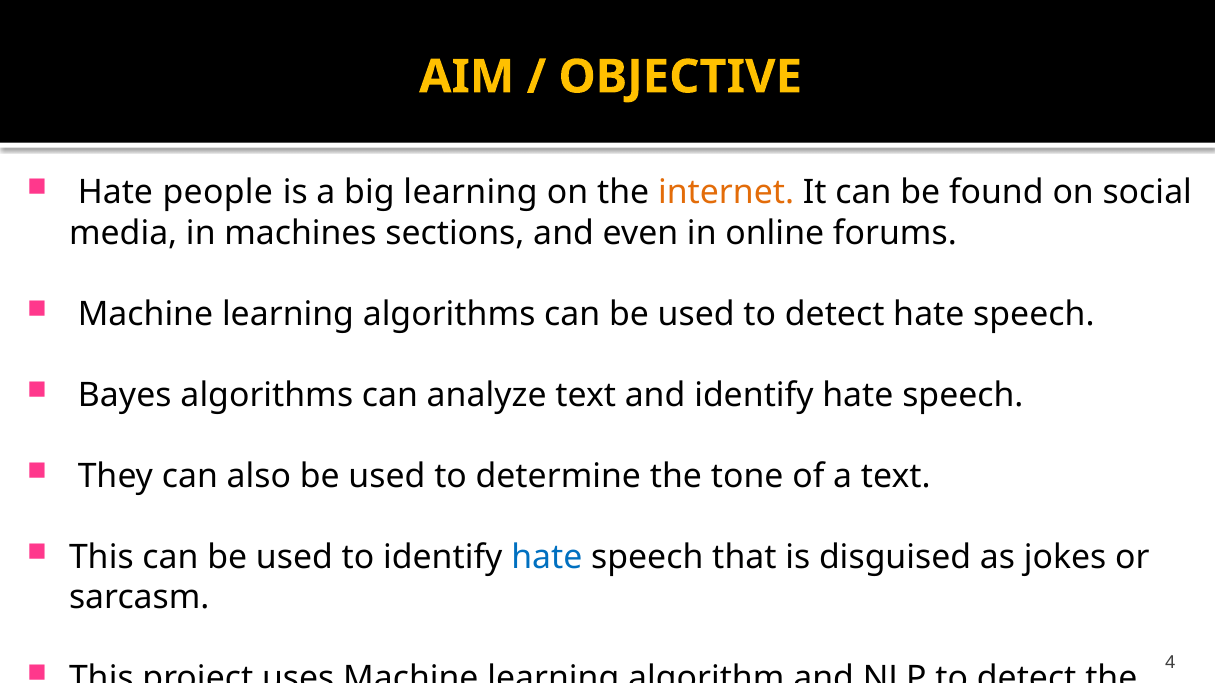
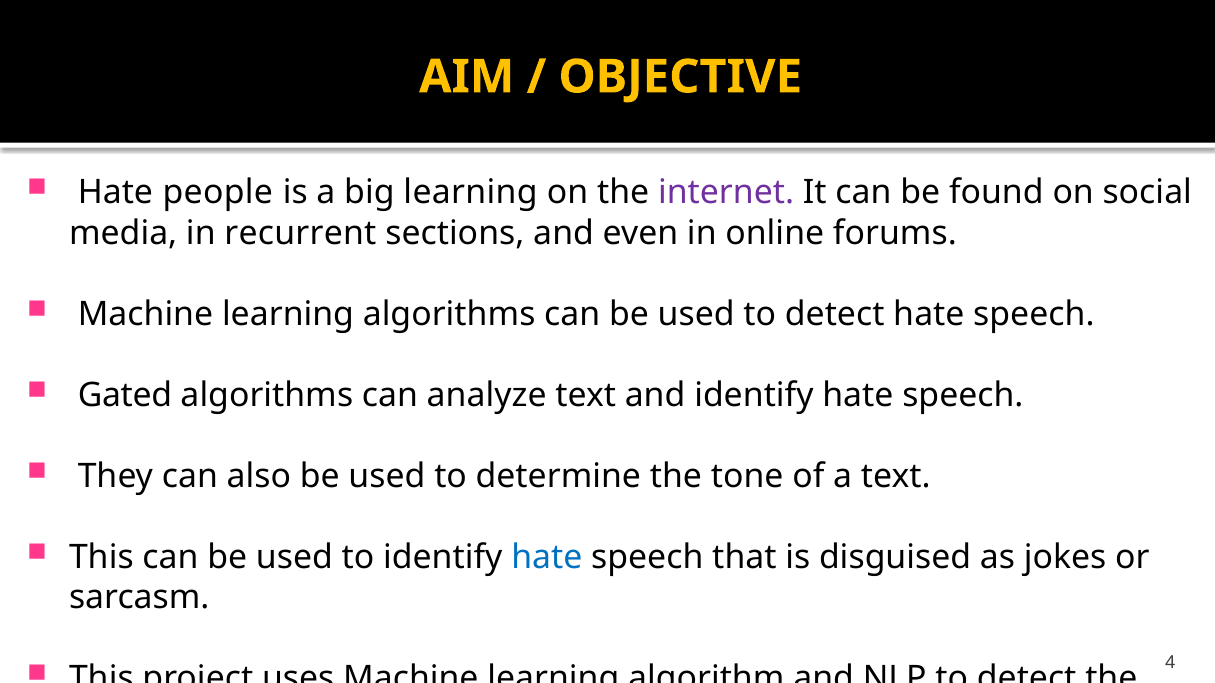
internet colour: orange -> purple (726, 193)
machines: machines -> recurrent (300, 233)
Bayes: Bayes -> Gated (125, 395)
